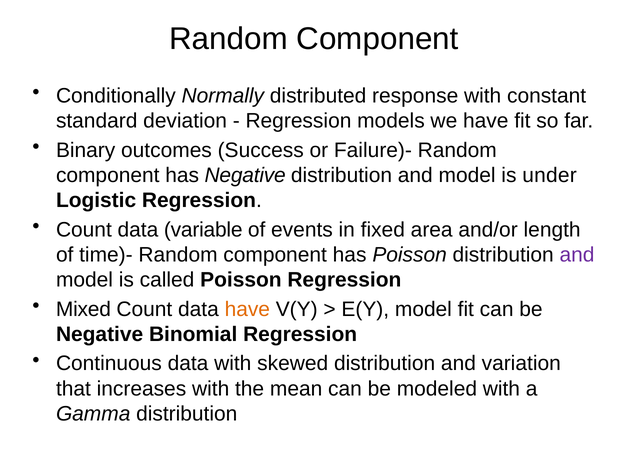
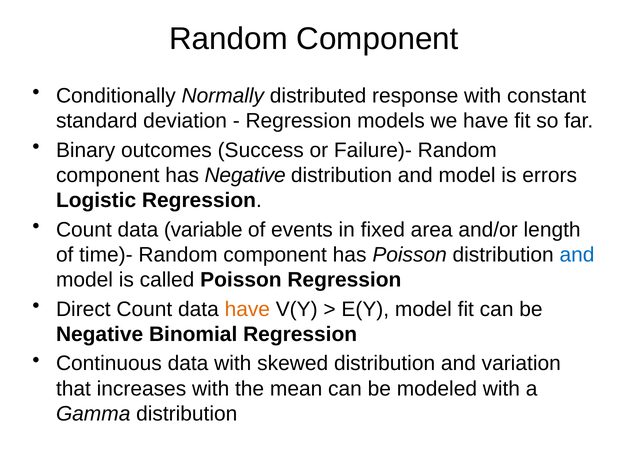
under: under -> errors (550, 175)
and colour: purple -> blue (577, 255)
Mixed: Mixed -> Direct (83, 309)
